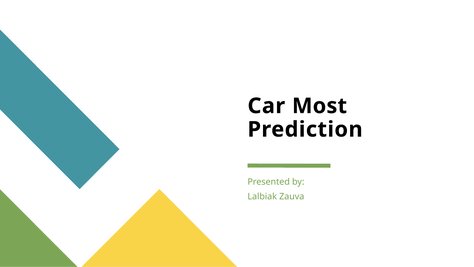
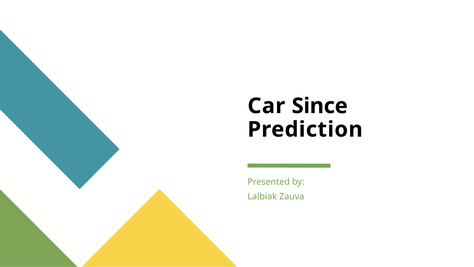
Most: Most -> Since (320, 106)
